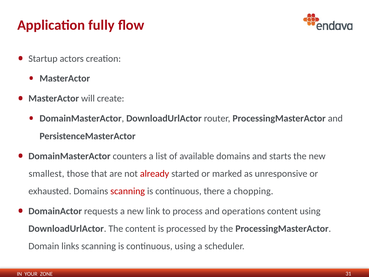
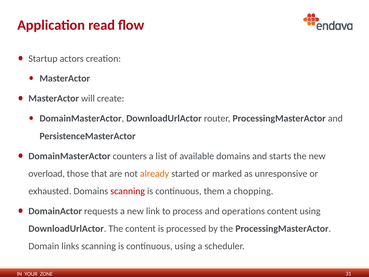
fully: fully -> read (102, 25)
smallest: smallest -> overload (47, 173)
already colour: red -> orange (155, 173)
there: there -> them (214, 191)
